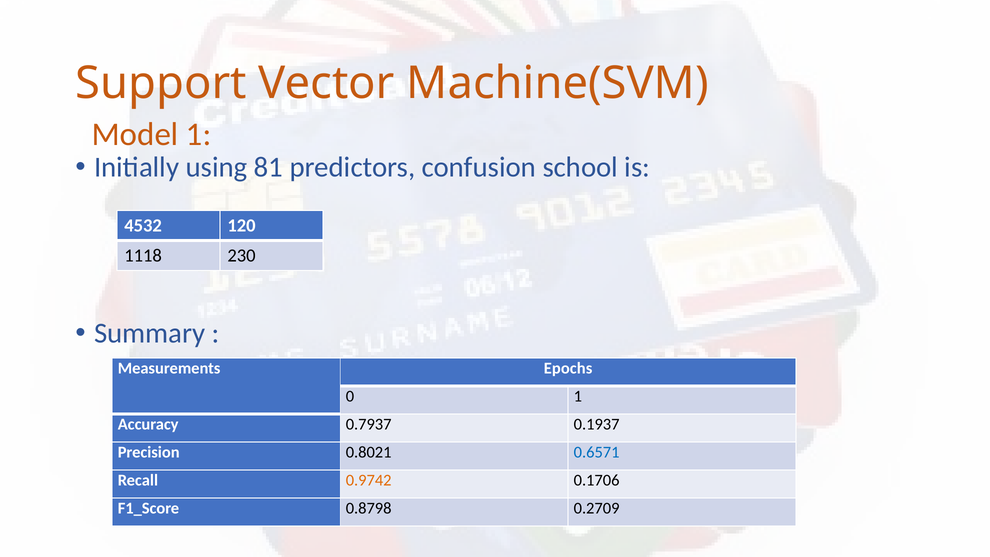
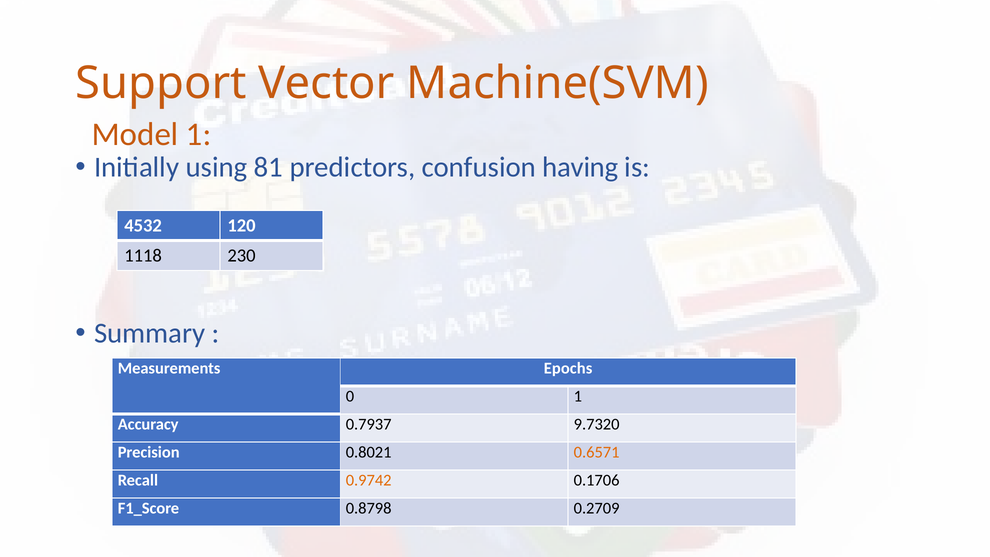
school: school -> having (580, 167)
0.1937: 0.1937 -> 9.7320 (597, 424)
0.6571 colour: blue -> orange (597, 452)
